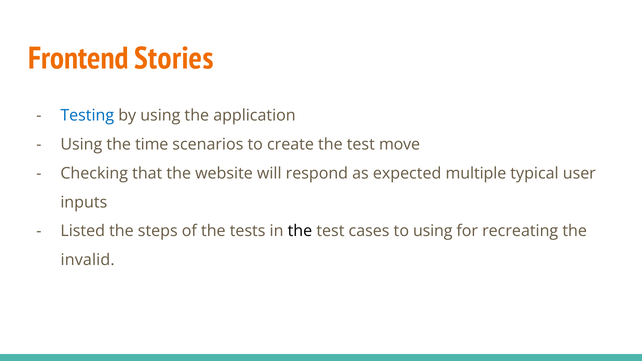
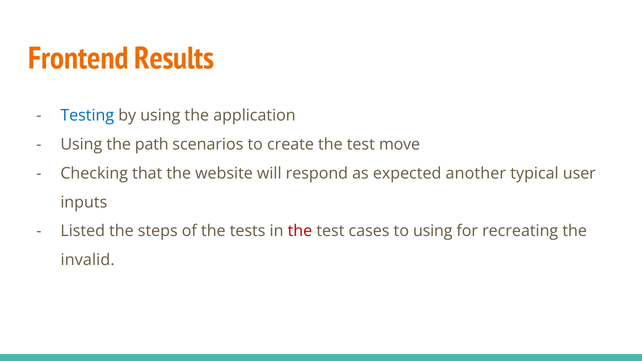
Stories: Stories -> Results (174, 59)
time: time -> path (152, 145)
multiple: multiple -> another (476, 174)
the colour: black -> red (300, 231)
